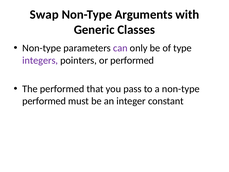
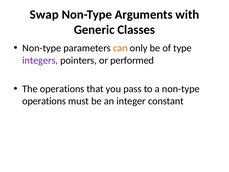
can colour: purple -> orange (120, 48)
The performed: performed -> operations (62, 89)
performed: performed -> operations (44, 101)
